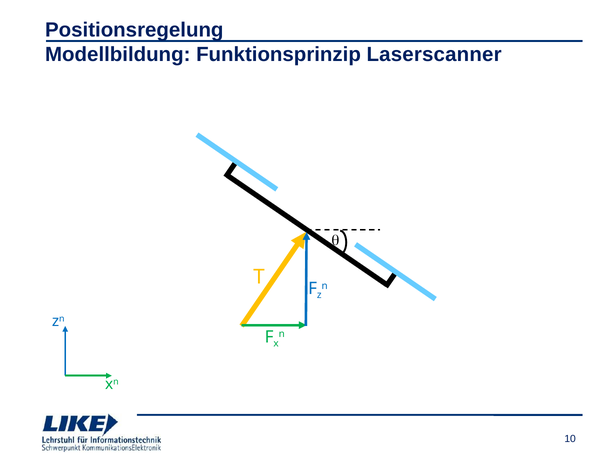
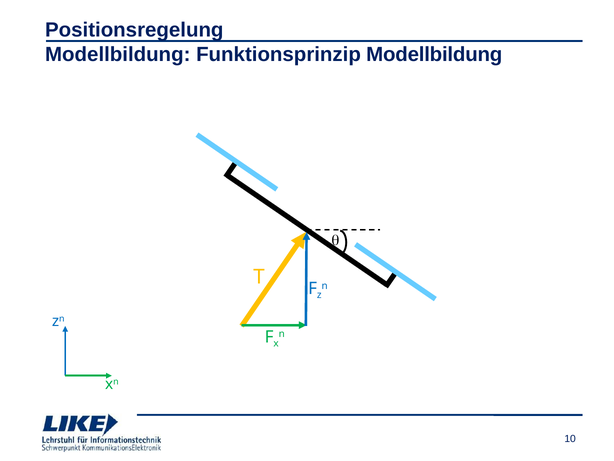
Funktionsprinzip Laserscanner: Laserscanner -> Modellbildung (434, 55)
